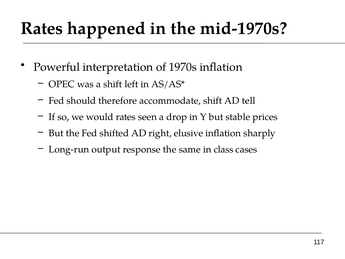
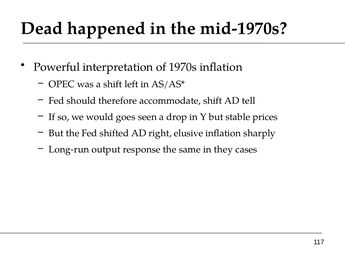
Rates: Rates -> Dead (42, 29)
would rates: rates -> goes (126, 117)
class: class -> they (223, 149)
